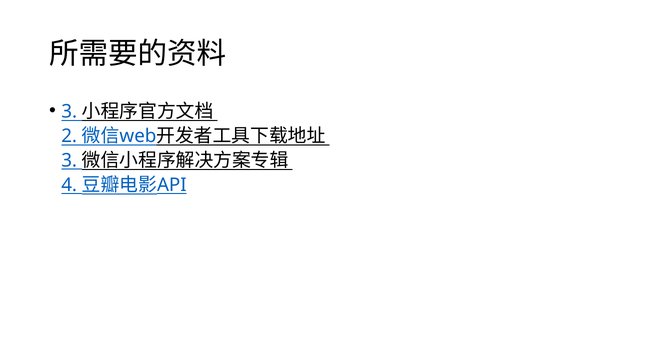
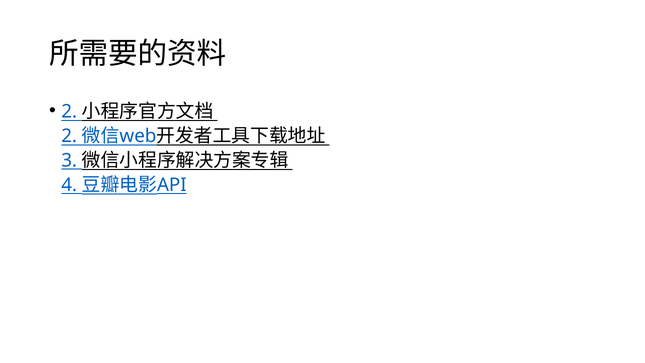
3: 3 -> 2 (69, 112)
